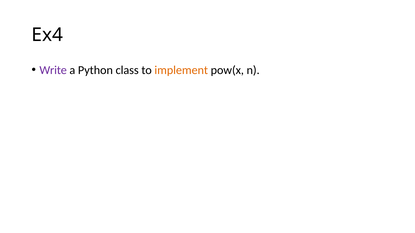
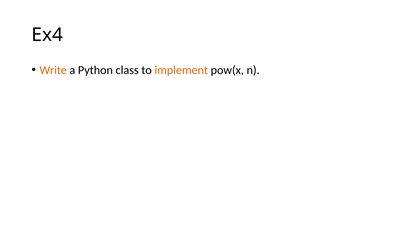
Write colour: purple -> orange (53, 70)
